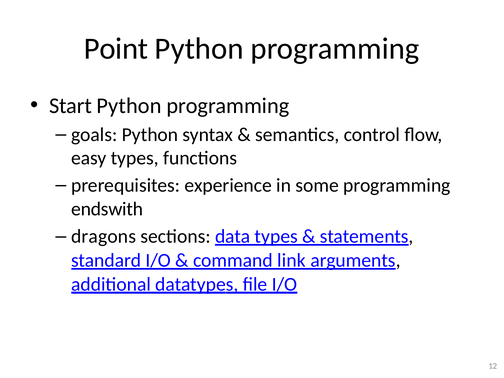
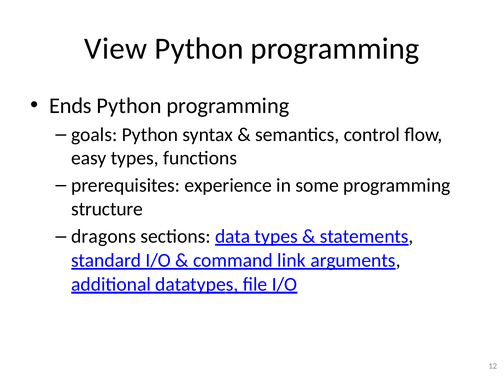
Point: Point -> View (116, 49)
Start: Start -> Ends (70, 106)
endswith: endswith -> structure (107, 209)
